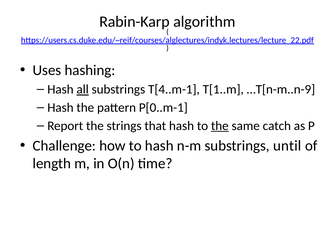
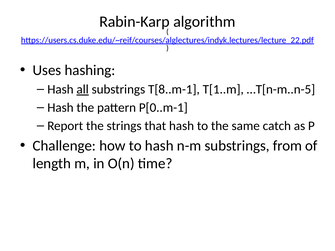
T[4..m-1: T[4..m-1 -> T[8..m-1 (174, 89)
…T[n-m..n-9: …T[n-m..n-9 -> …T[n-m..n-5 (281, 89)
the underline: present -> none (220, 126)
until: until -> from (287, 146)
